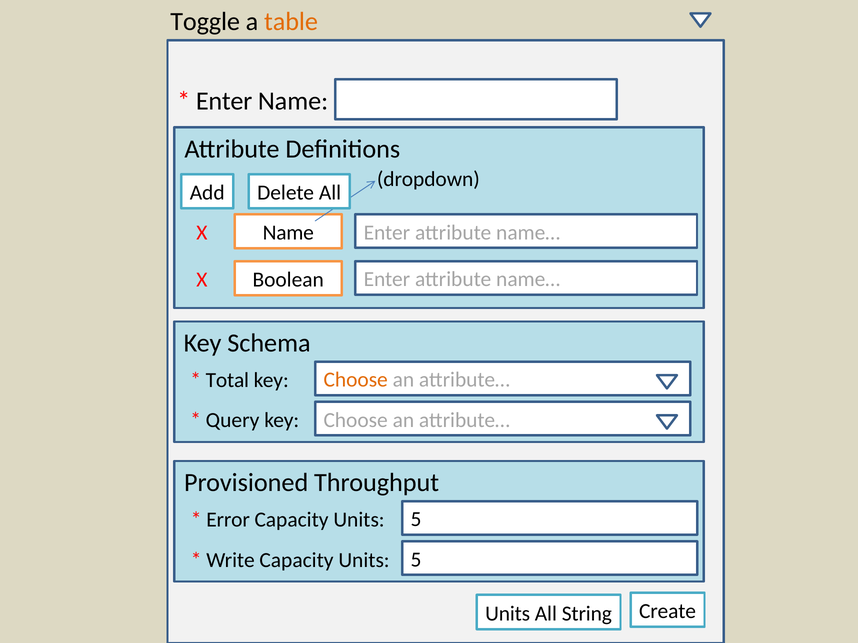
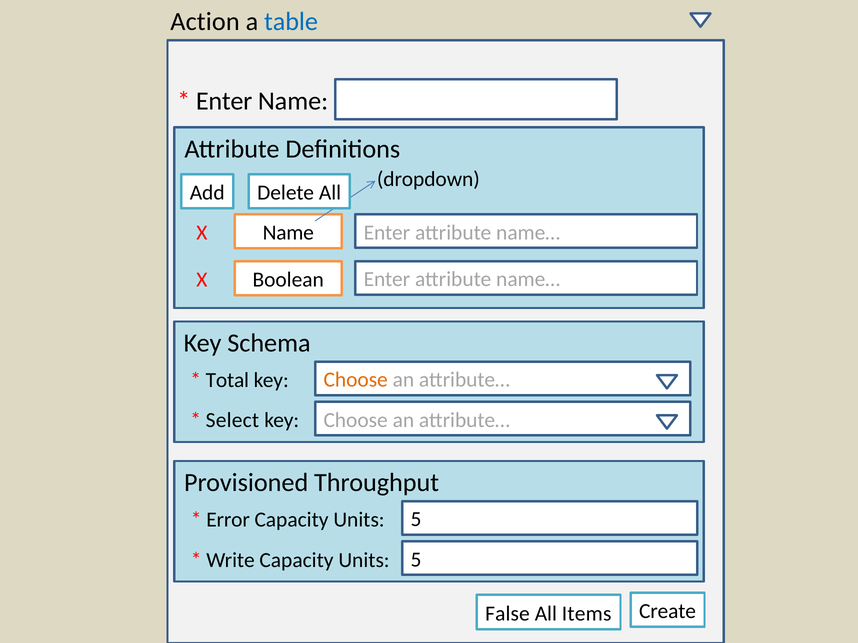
Toggle: Toggle -> Action (205, 22)
table colour: orange -> blue (291, 22)
Query: Query -> Select (232, 421)
Units: Units -> False (507, 614)
String: String -> Items (587, 614)
